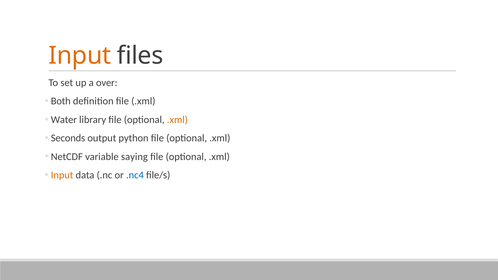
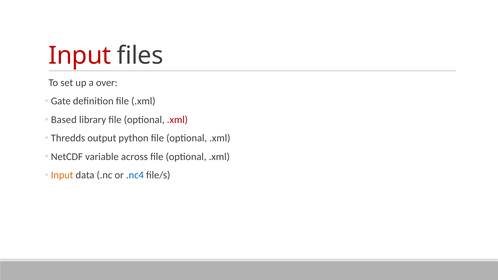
Input colour: orange -> red (80, 56)
Both: Both -> Gate (61, 101)
Water: Water -> Based (64, 120)
.xml colour: orange -> red (177, 120)
Seconds: Seconds -> Thredds (68, 138)
saying: saying -> across (134, 157)
